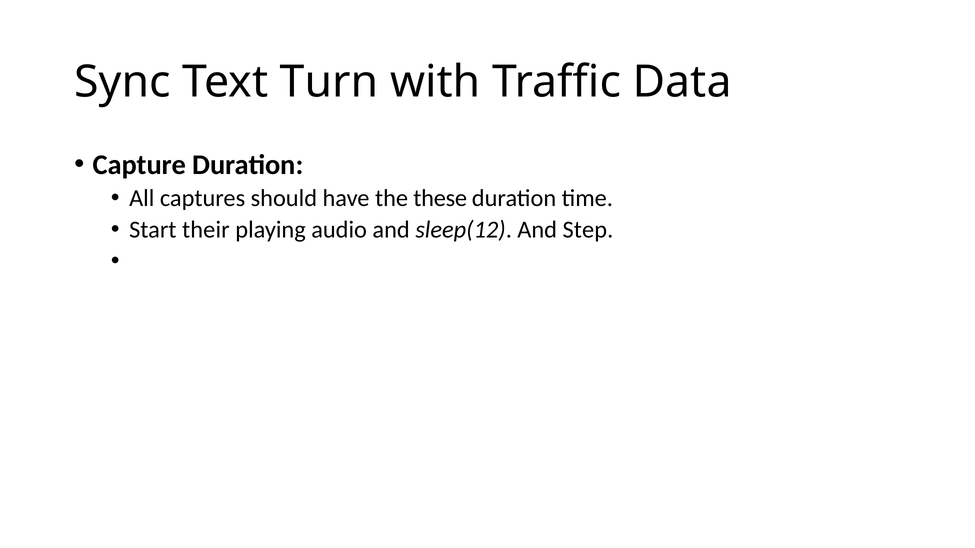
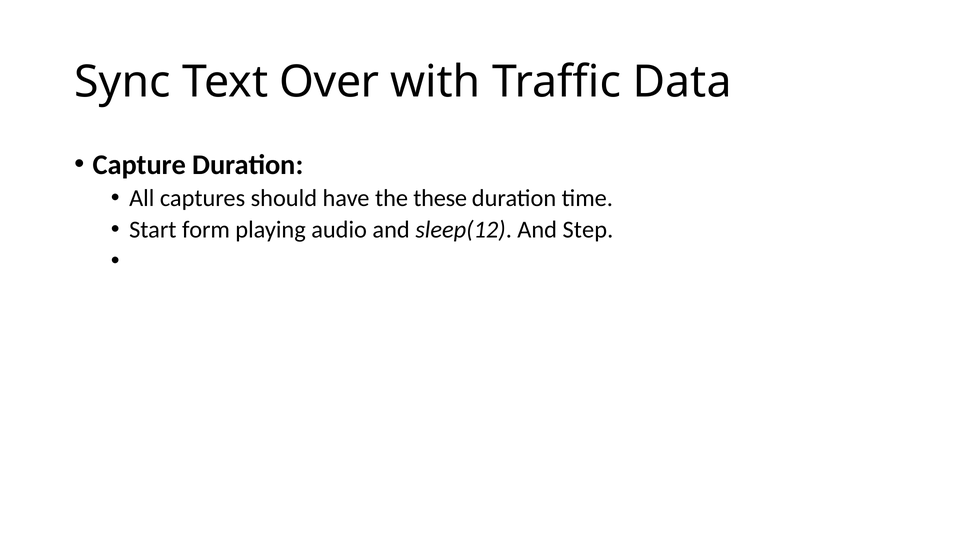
Turn: Turn -> Over (329, 82)
their: their -> form (206, 230)
